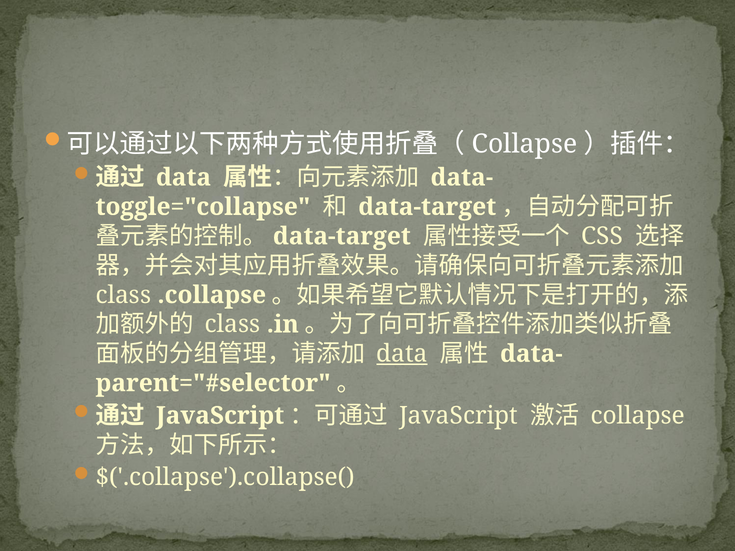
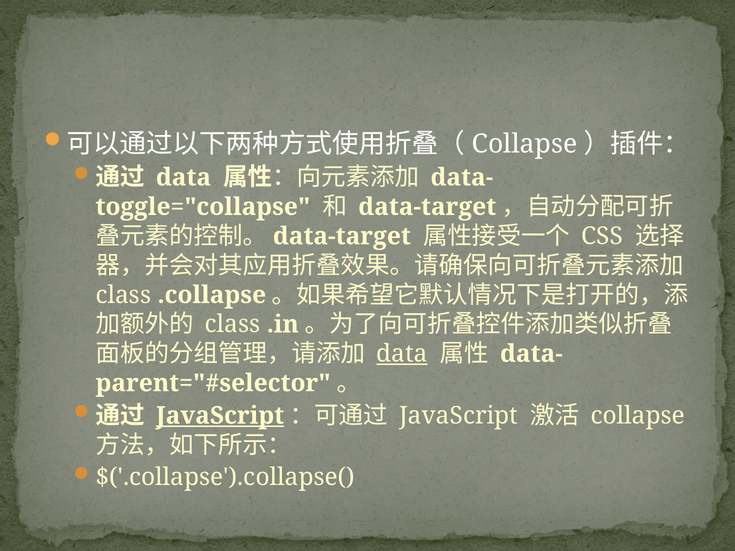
JavaScript underline: none -> present (220, 416)
